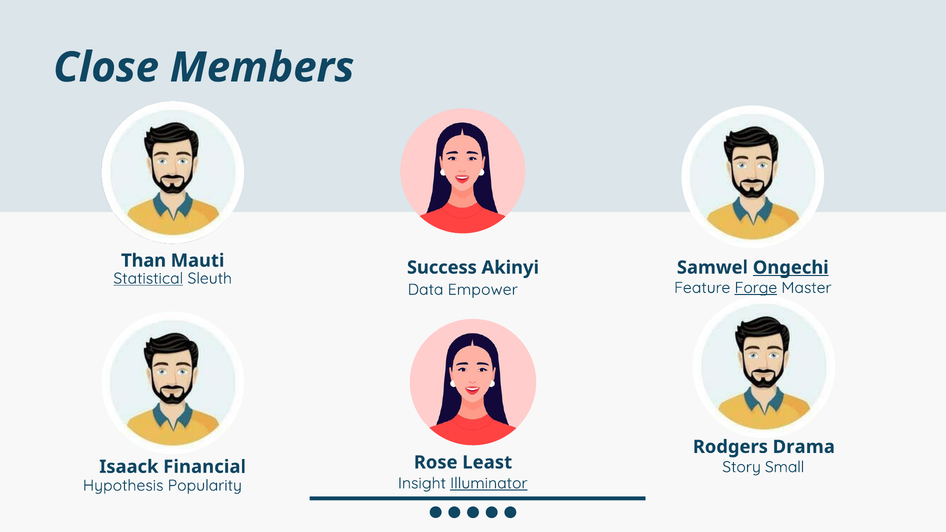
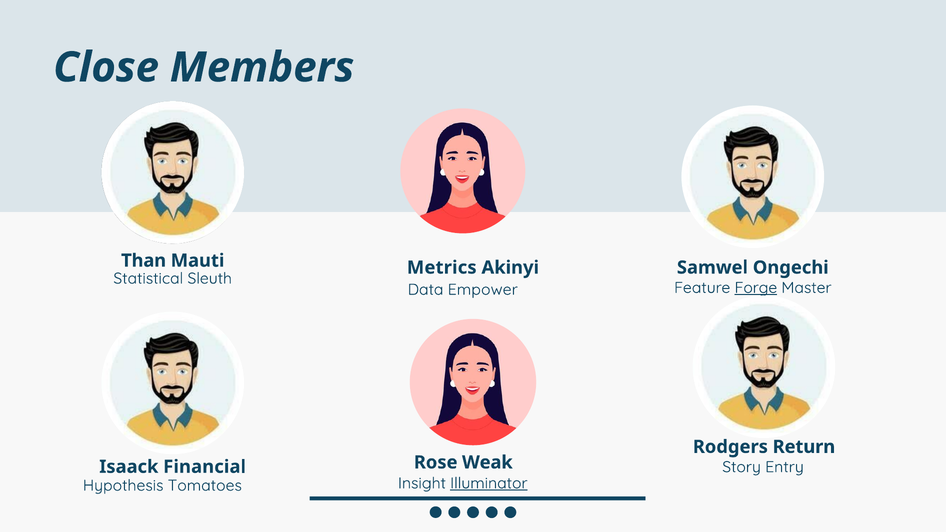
Success: Success -> Metrics (442, 268)
Ongechi underline: present -> none (791, 268)
Statistical underline: present -> none (148, 279)
Drama: Drama -> Return (804, 447)
Small: Small -> Entry (784, 467)
Least: Least -> Weak (487, 463)
Popularity: Popularity -> Tomatoes (205, 486)
